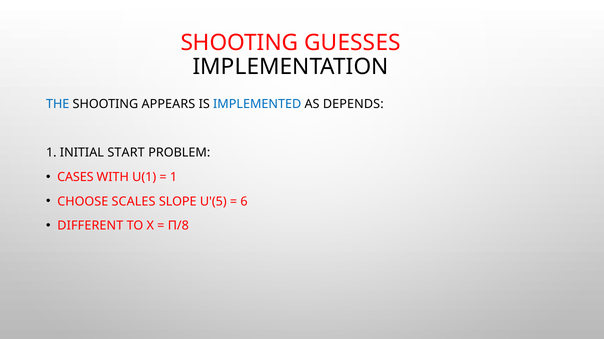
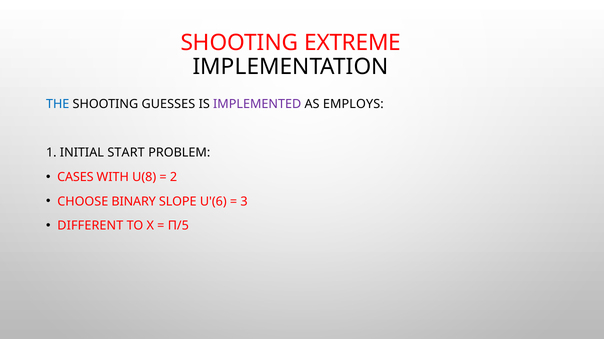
GUESSES: GUESSES -> EXTREME (353, 43)
APPEARS: APPEARS -> GUESSES (168, 104)
IMPLEMENTED colour: blue -> purple (257, 104)
DEPENDS: DEPENDS -> EMPLOYS (353, 104)
U(1: U(1 -> U(8 (144, 177)
1: 1 -> 2 (174, 177)
SCALES: SCALES -> BINARY (134, 202)
U'(5: U'(5 -> U'(6 (213, 202)
6: 6 -> 3 (244, 202)
Π/8: Π/8 -> Π/5 (178, 226)
